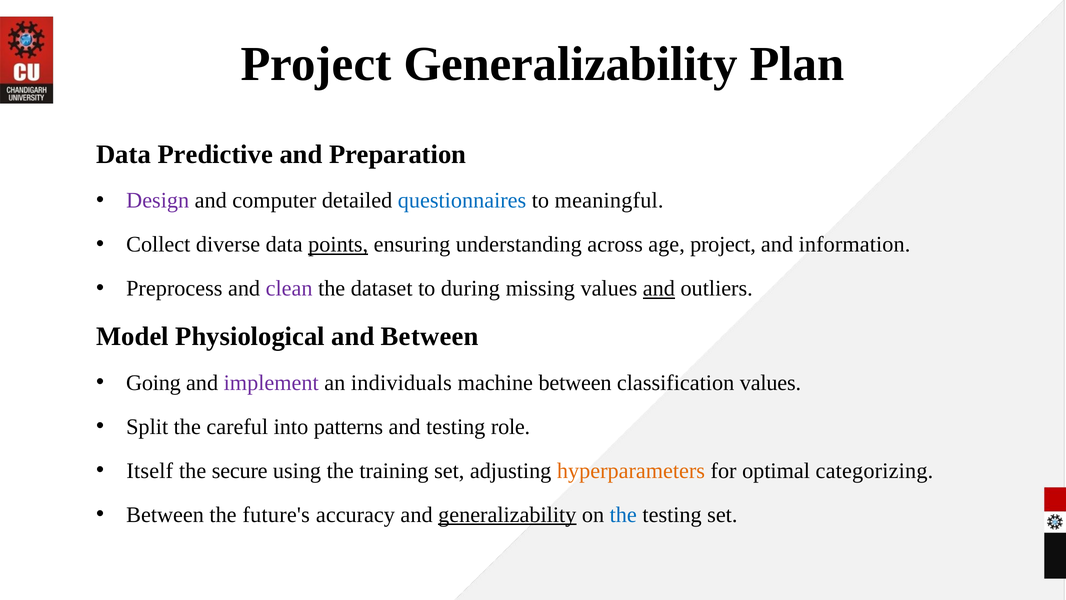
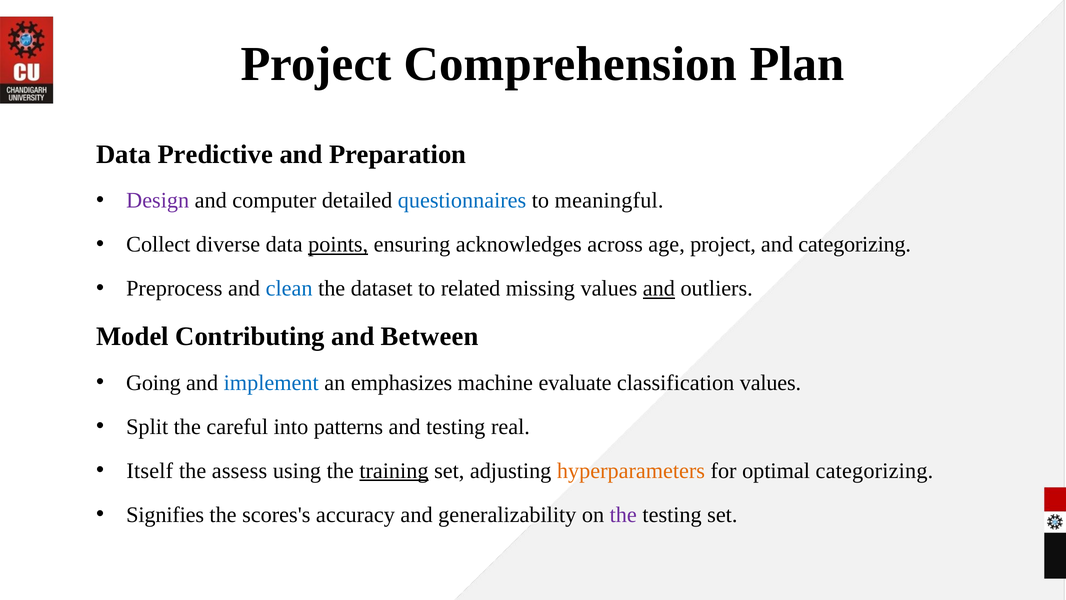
Project Generalizability: Generalizability -> Comprehension (570, 64)
understanding: understanding -> acknowledges (519, 244)
and information: information -> categorizing (855, 244)
clean colour: purple -> blue (289, 288)
during: during -> related (471, 288)
Physiological: Physiological -> Contributing (250, 336)
implement colour: purple -> blue (271, 382)
individuals: individuals -> emphasizes (402, 382)
machine between: between -> evaluate (575, 382)
role: role -> real (510, 426)
secure: secure -> assess (240, 470)
training underline: none -> present (394, 470)
Between: Between -> Signifies (165, 514)
future's: future's -> scores's (276, 514)
generalizability underline: present -> none (507, 514)
the colour: blue -> purple (623, 514)
